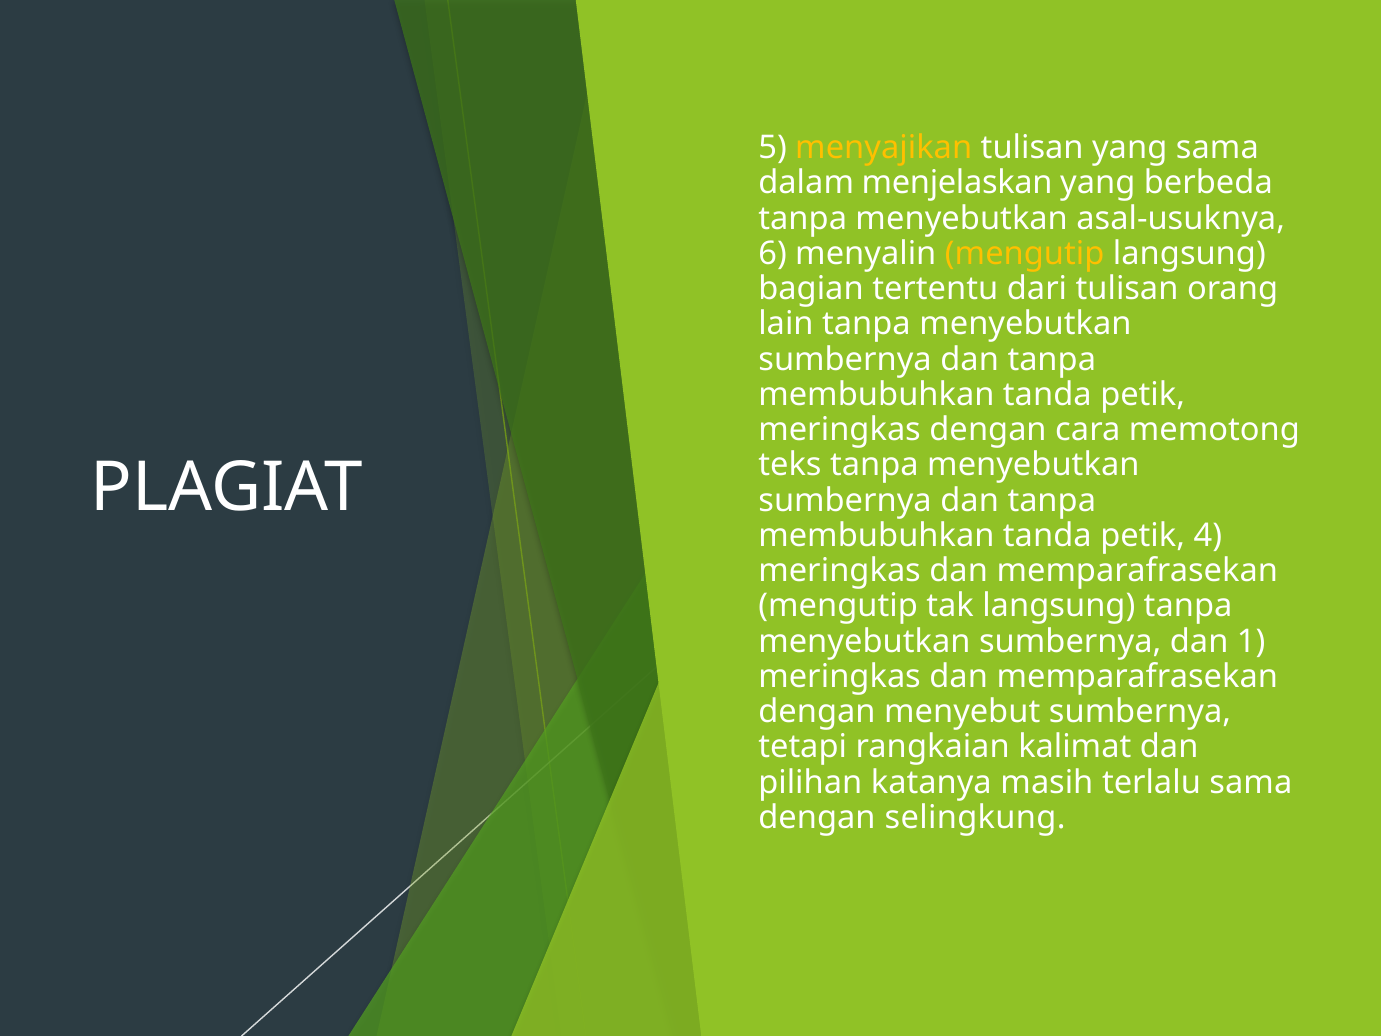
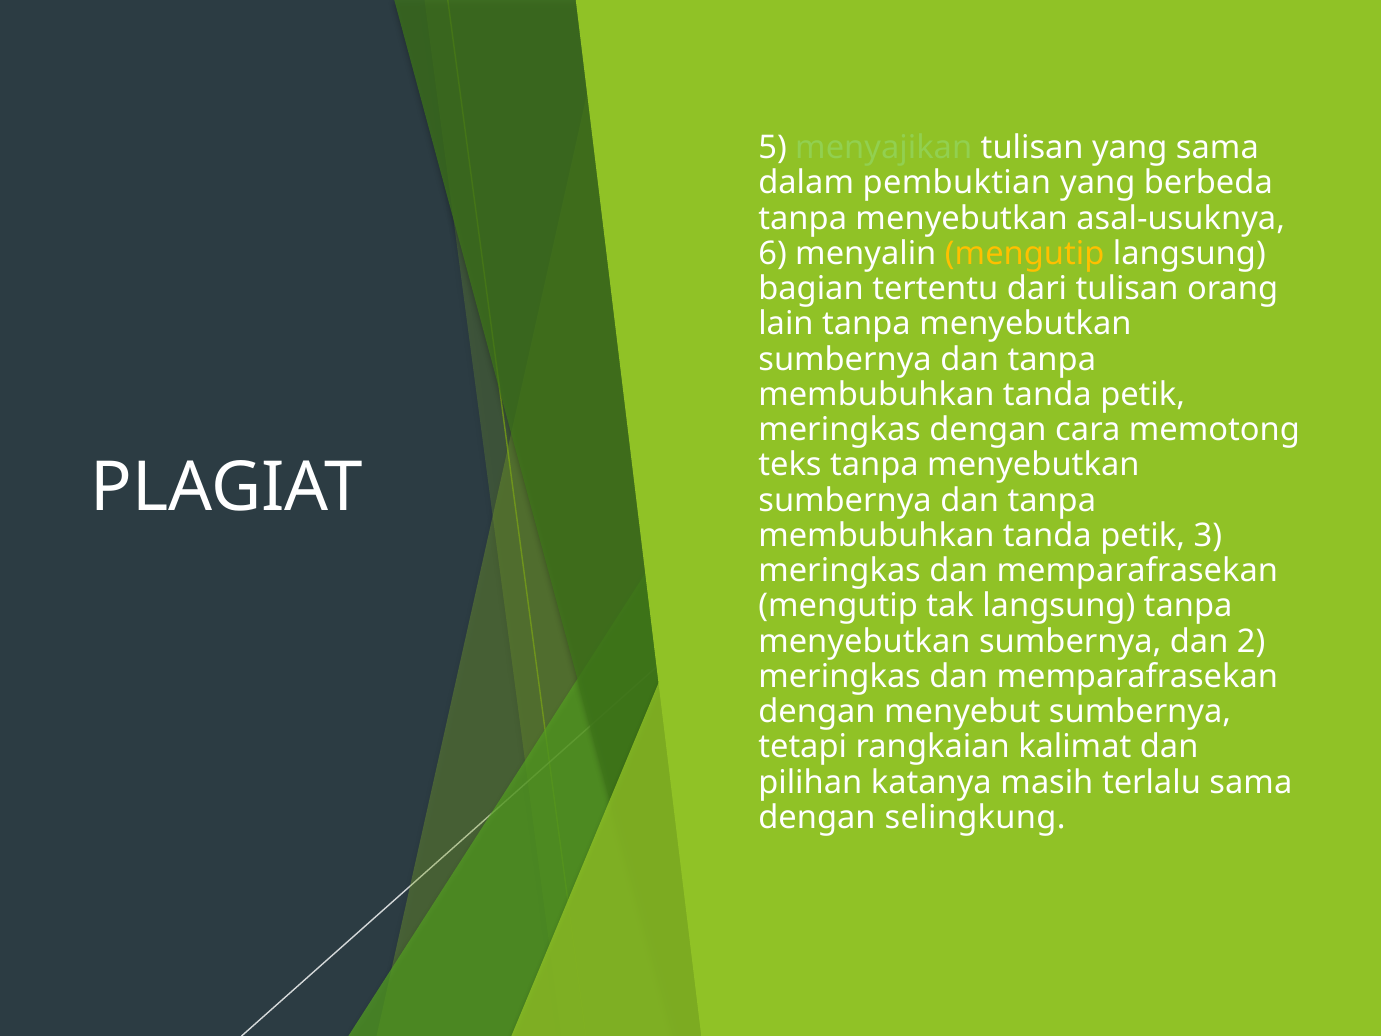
menyajikan colour: yellow -> light green (884, 148)
menjelaskan: menjelaskan -> pembuktian (957, 183)
4: 4 -> 3 (1208, 535)
1: 1 -> 2 (1251, 641)
